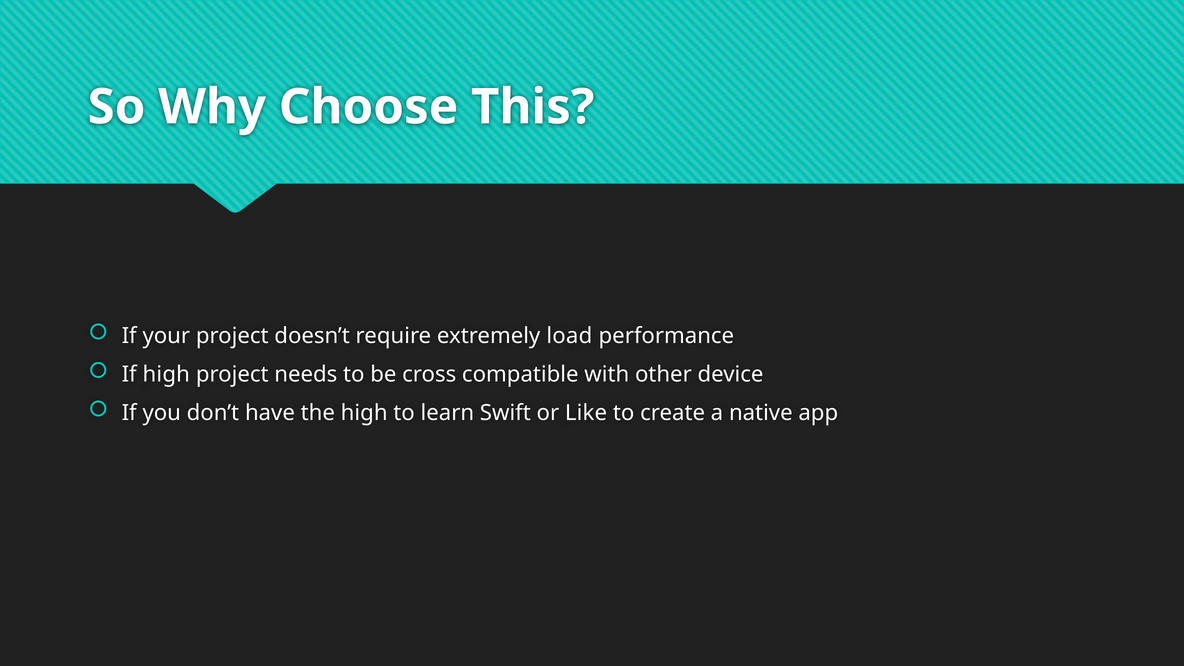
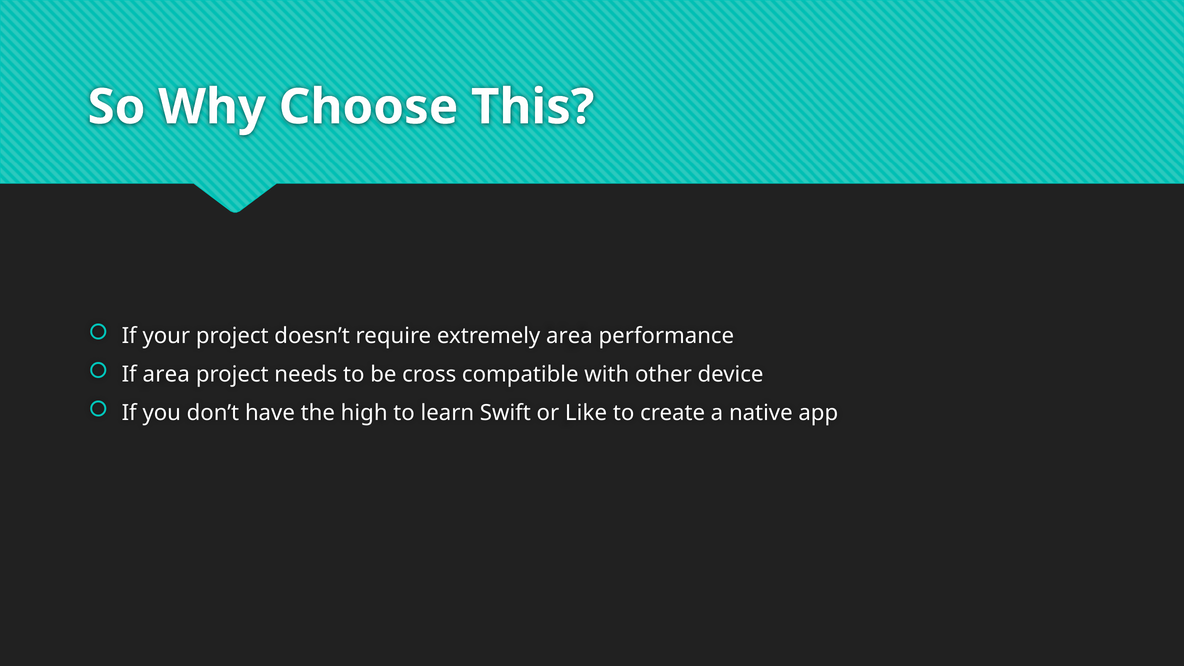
extremely load: load -> area (569, 336)
If high: high -> area (166, 375)
